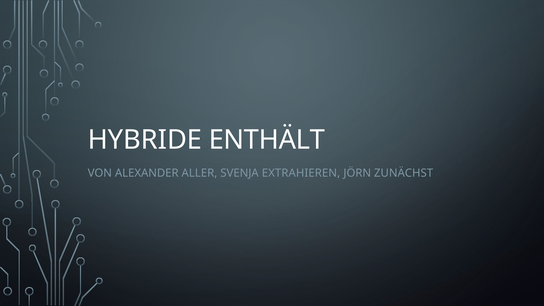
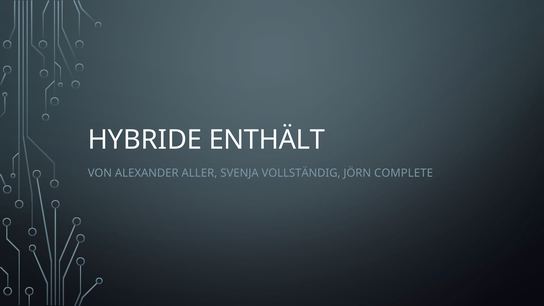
EXTRAHIEREN: EXTRAHIEREN -> VOLLSTÄNDIG (301, 173)
ZUNÄCHST: ZUNÄCHST -> COMPLETE (404, 173)
